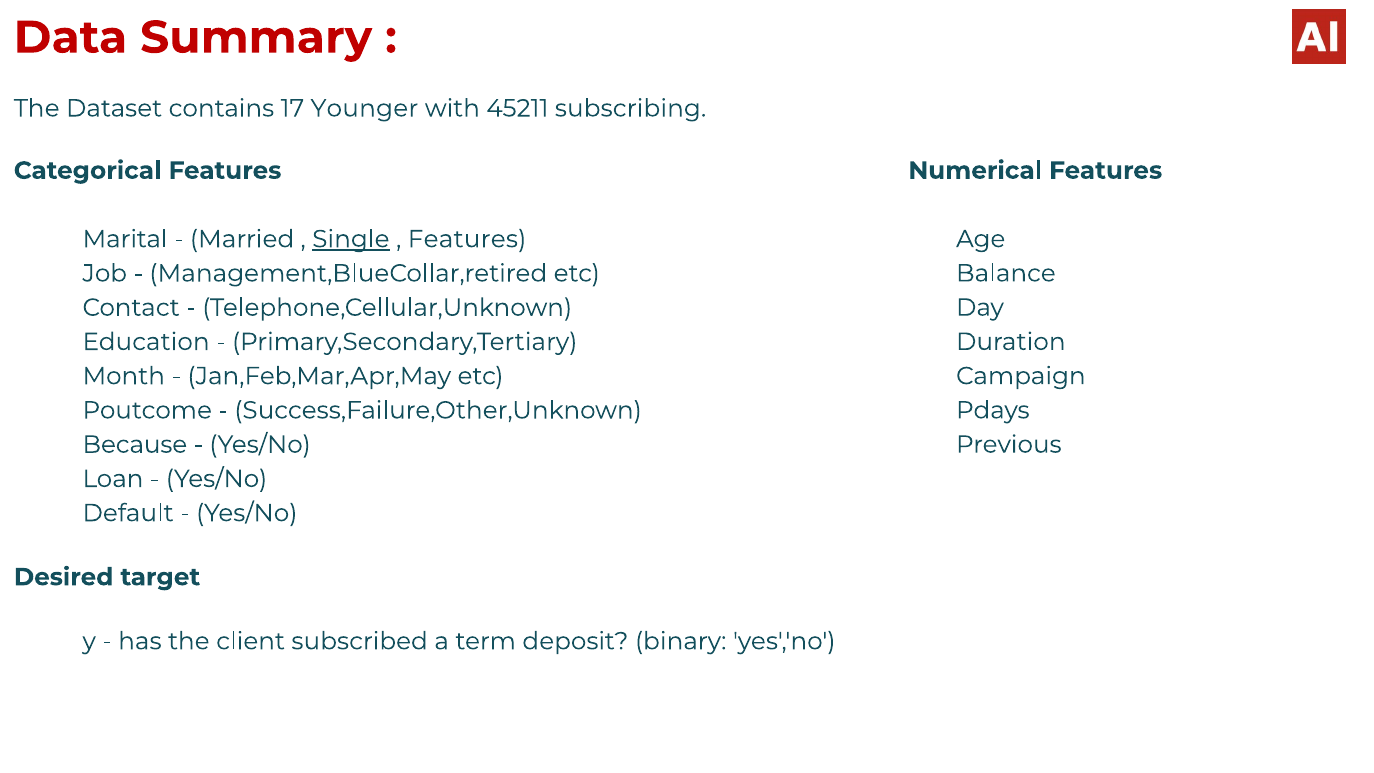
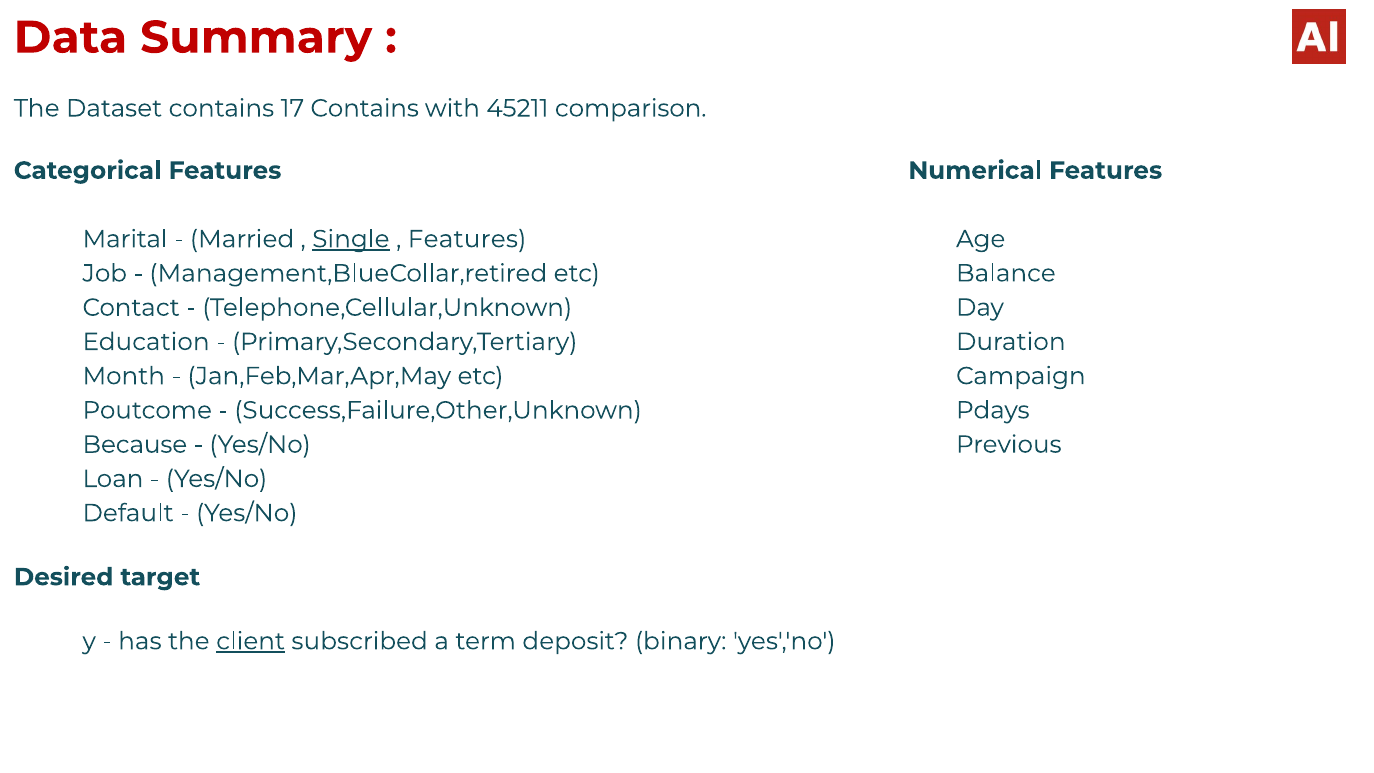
17 Younger: Younger -> Contains (365, 108)
subscribing: subscribing -> comparison (631, 108)
client underline: none -> present (251, 641)
